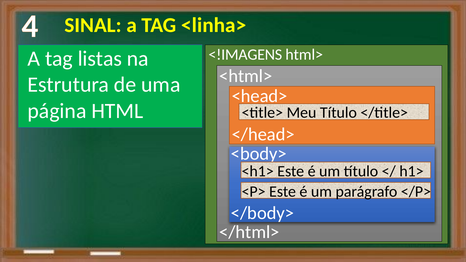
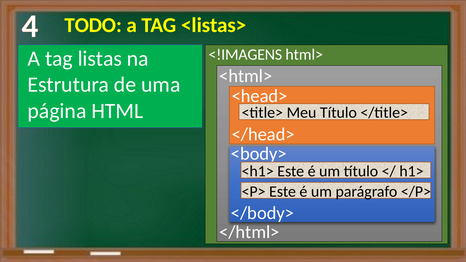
SINAL: SINAL -> TODO (93, 25)
<linha>: <linha> -> <listas> (214, 25)
